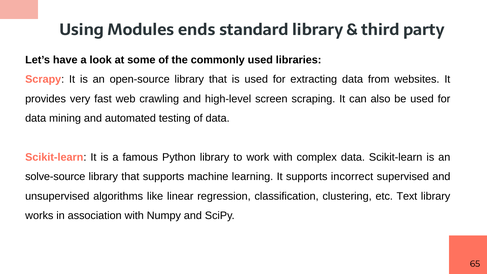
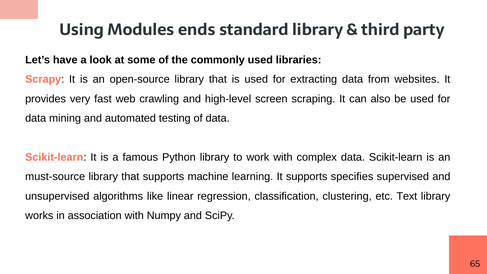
solve-source: solve-source -> must-source (55, 177)
incorrect: incorrect -> specifies (352, 177)
